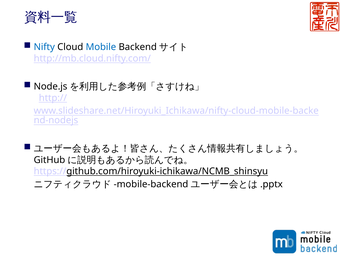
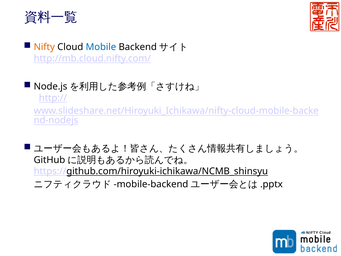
Nifty colour: blue -> orange (44, 47)
